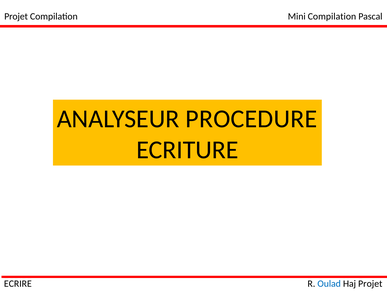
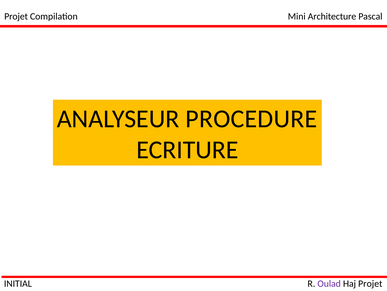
Mini Compilation: Compilation -> Architecture (332, 16)
ECRIRE: ECRIRE -> INITIAL (18, 283)
Oulad colour: blue -> purple (329, 283)
